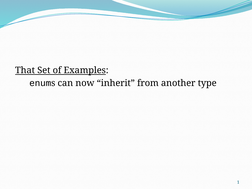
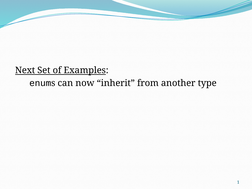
That: That -> Next (25, 70)
